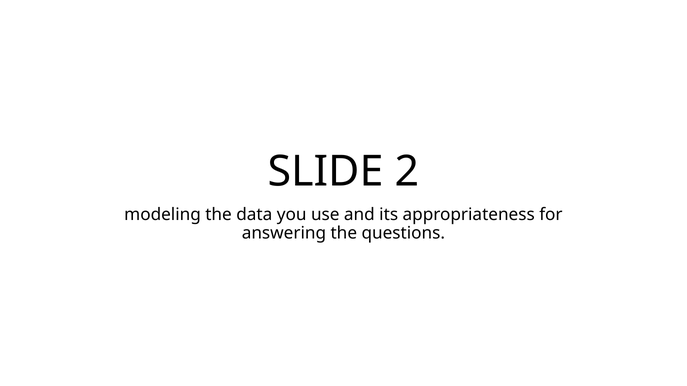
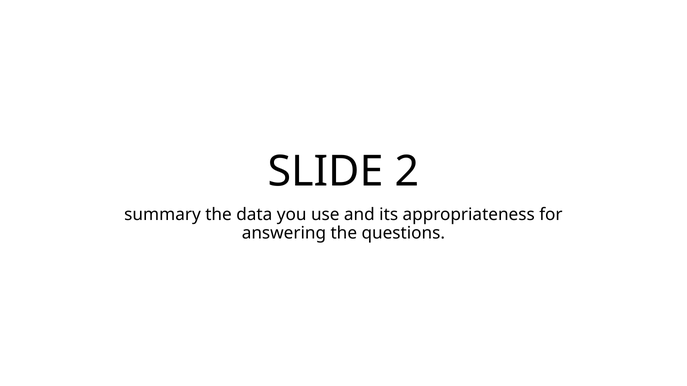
modeling: modeling -> summary (163, 215)
